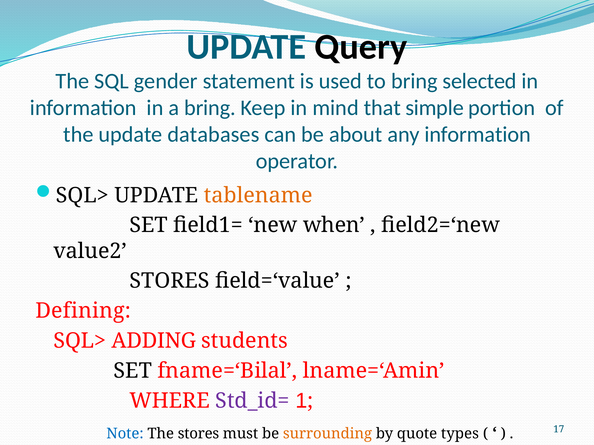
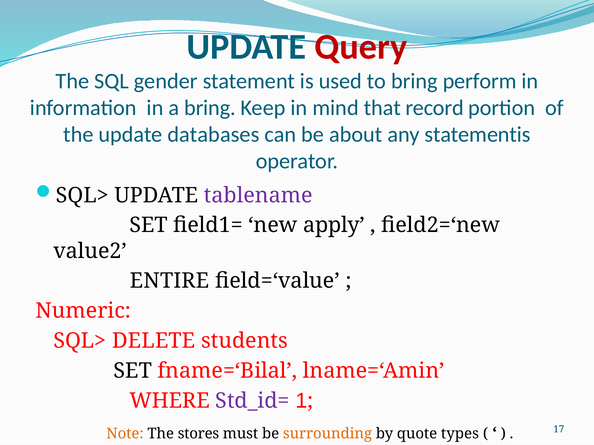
Query colour: black -> red (361, 47)
selected: selected -> perform (480, 81)
simple: simple -> record (435, 108)
any information: information -> statementis (478, 135)
tablename colour: orange -> purple (258, 195)
when: when -> apply (334, 225)
STORES: STORES -> ENTIRE (169, 281)
Defining: Defining -> Numeric (83, 311)
ADDING: ADDING -> DELETE (154, 341)
Note colour: blue -> orange (125, 434)
